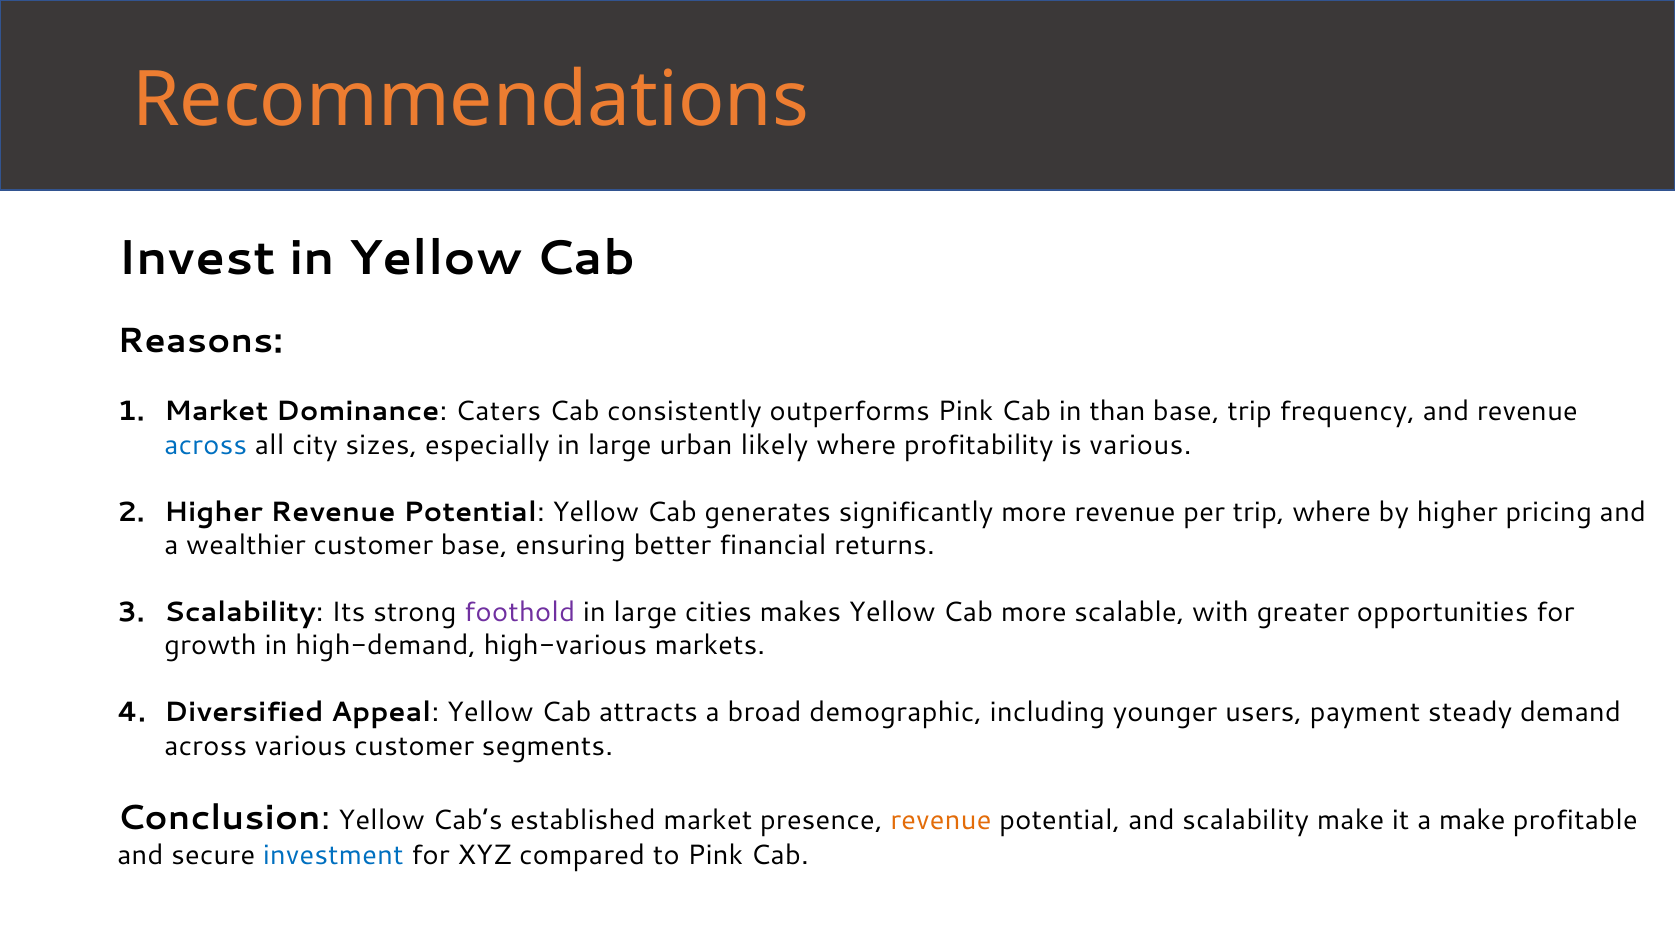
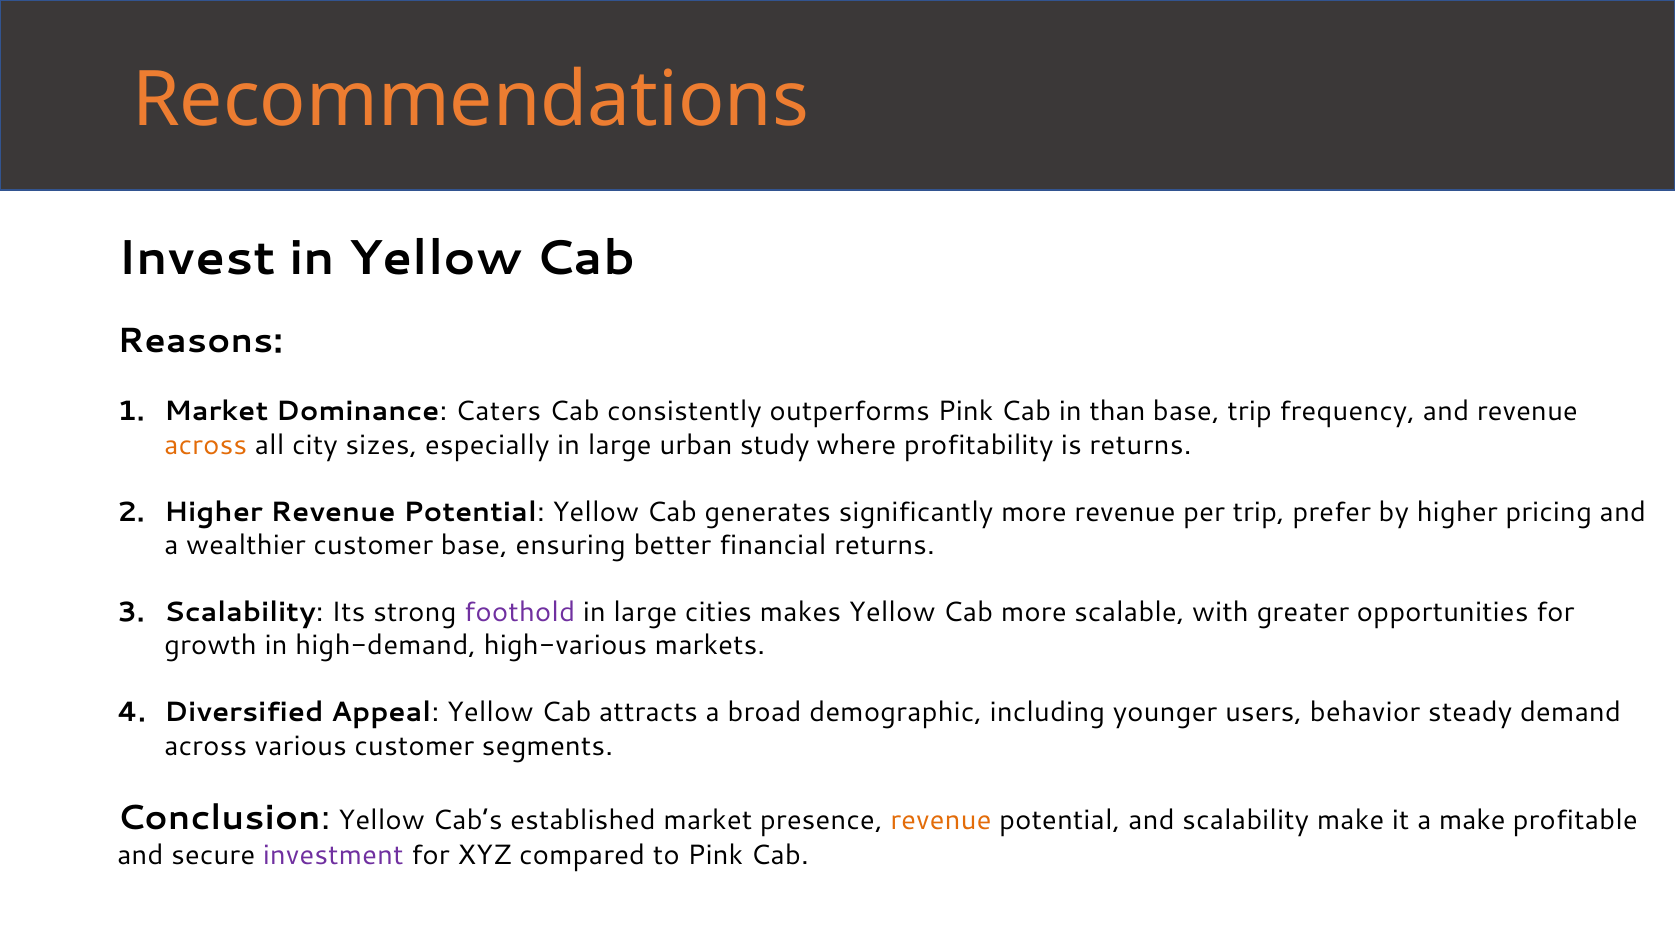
across colour: blue -> orange (206, 445)
likely: likely -> study (775, 445)
is various: various -> returns (1141, 445)
trip where: where -> prefer (1332, 512)
payment: payment -> behavior (1365, 713)
investment colour: blue -> purple (333, 855)
